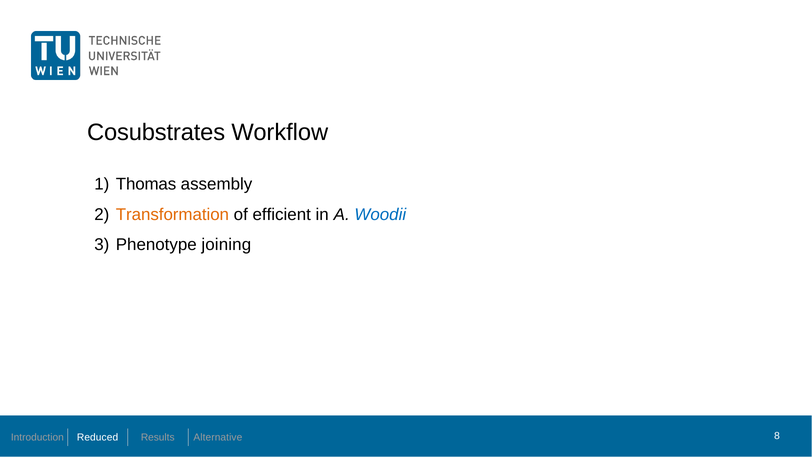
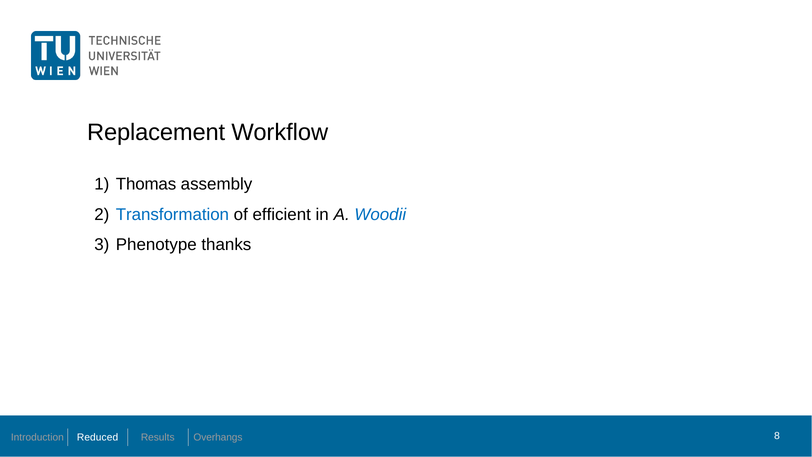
Cosubstrates: Cosubstrates -> Replacement (156, 132)
Transformation colour: orange -> blue (172, 214)
joining: joining -> thanks (226, 245)
Alternative: Alternative -> Overhangs (218, 437)
